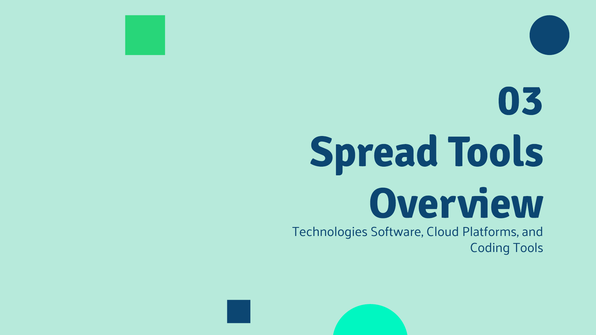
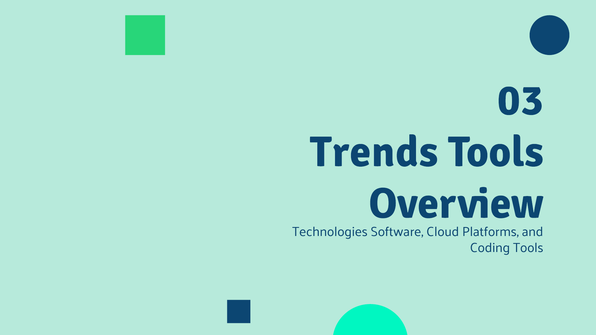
Spread: Spread -> Trends (374, 152)
